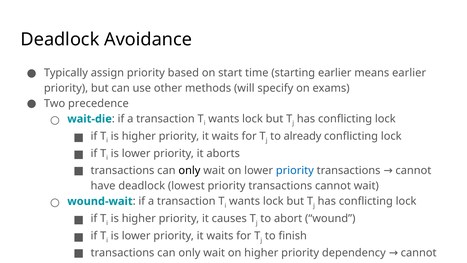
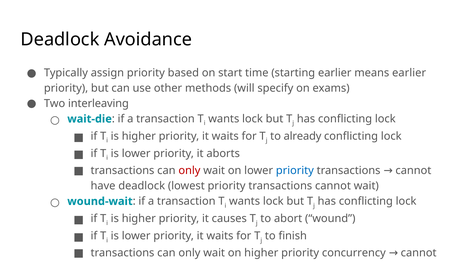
precedence: precedence -> interleaving (98, 103)
only colour: black -> red (189, 170)
dependency: dependency -> concurrency (354, 253)
